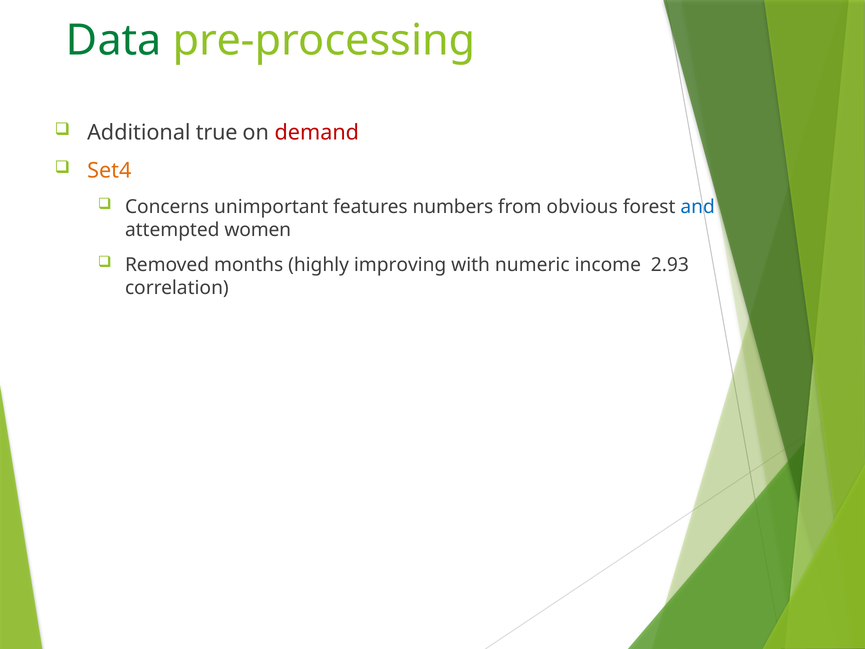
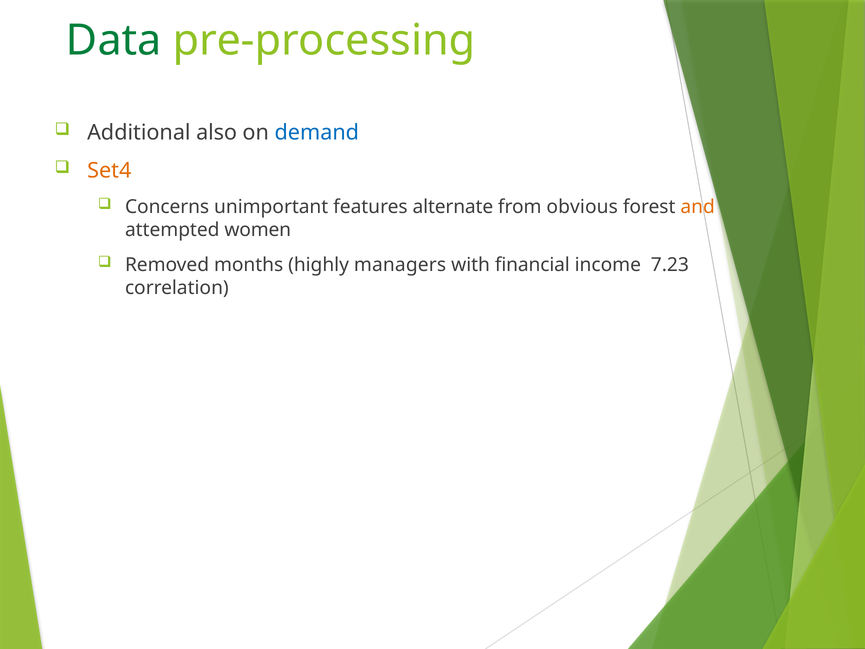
true: true -> also (217, 133)
demand colour: red -> blue (317, 133)
numbers: numbers -> alternate (453, 207)
and colour: blue -> orange (698, 207)
improving: improving -> managers (400, 265)
numeric: numeric -> financial (532, 265)
2.93: 2.93 -> 7.23 (670, 265)
